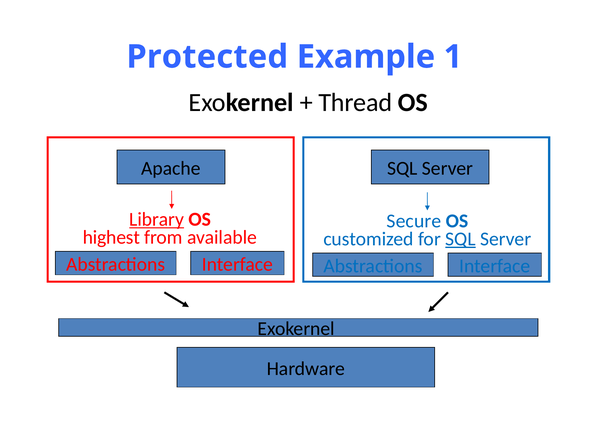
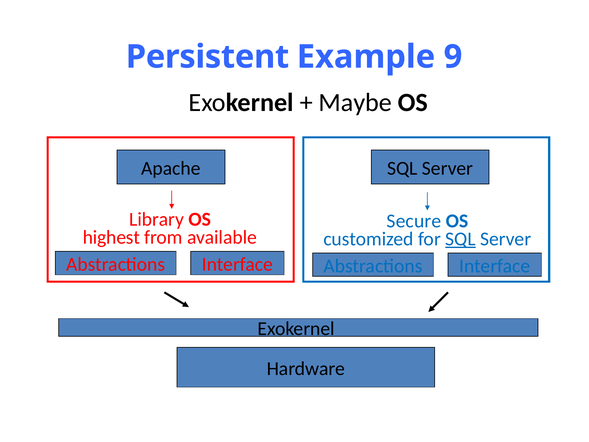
Protected: Protected -> Persistent (207, 57)
1: 1 -> 9 (453, 57)
Thread: Thread -> Maybe (355, 102)
Library underline: present -> none (157, 219)
